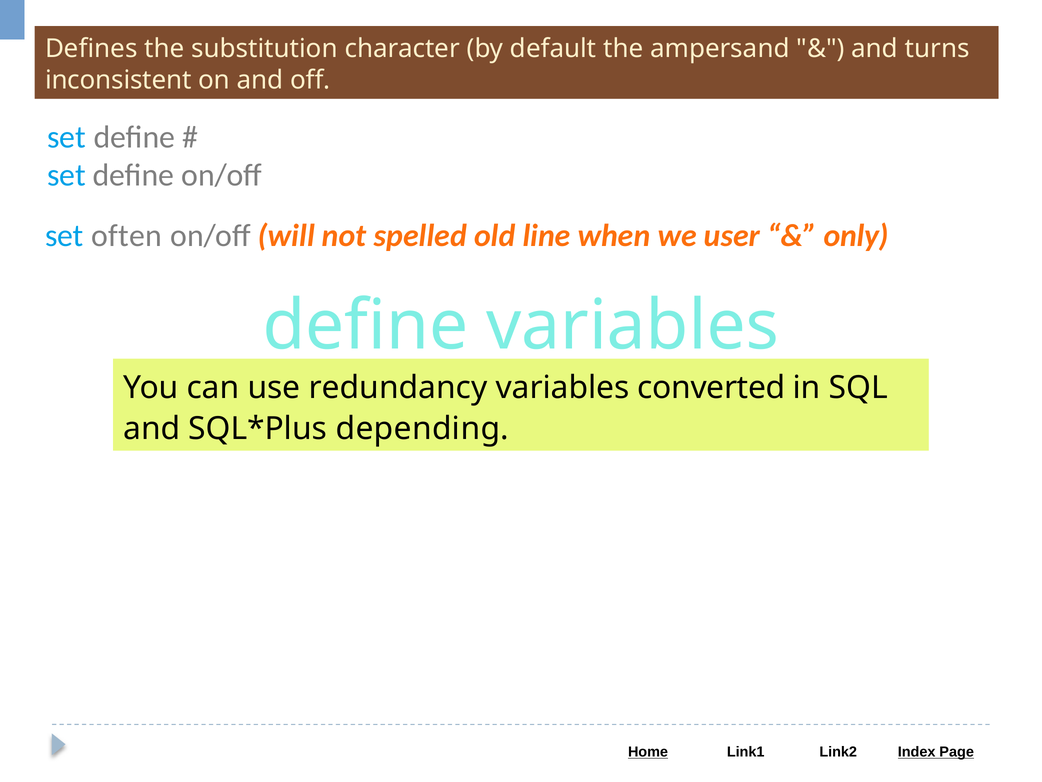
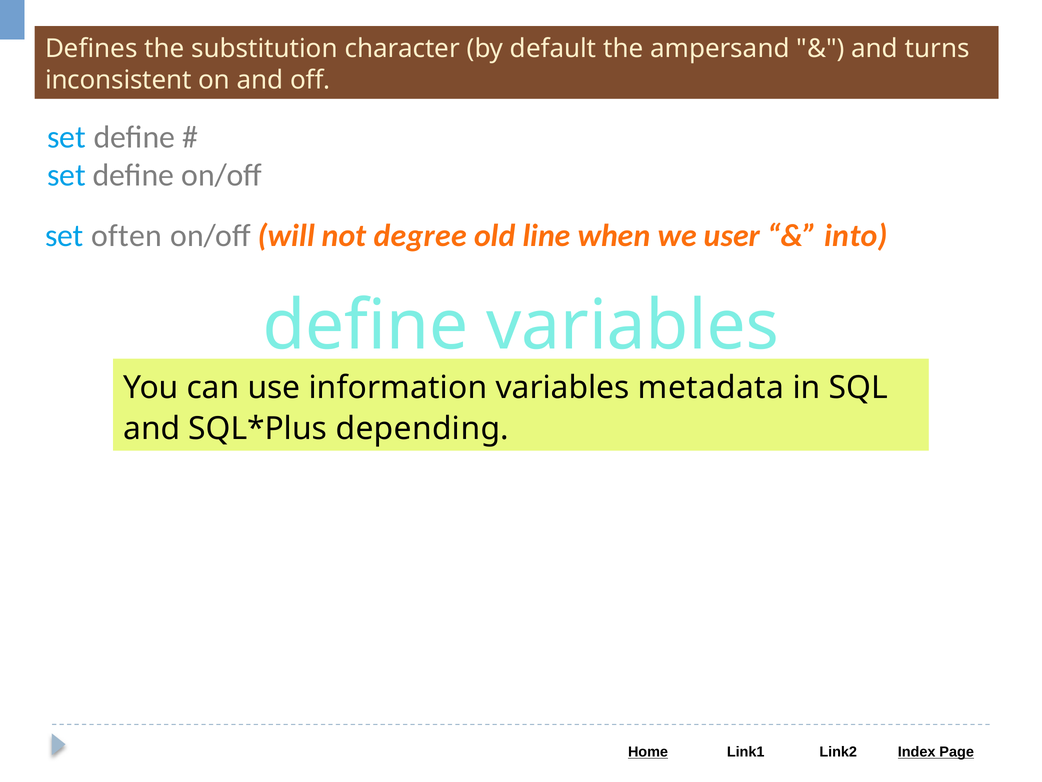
spelled: spelled -> degree (420, 236)
only: only -> into (856, 236)
redundancy: redundancy -> information (398, 388)
converted: converted -> metadata (711, 388)
